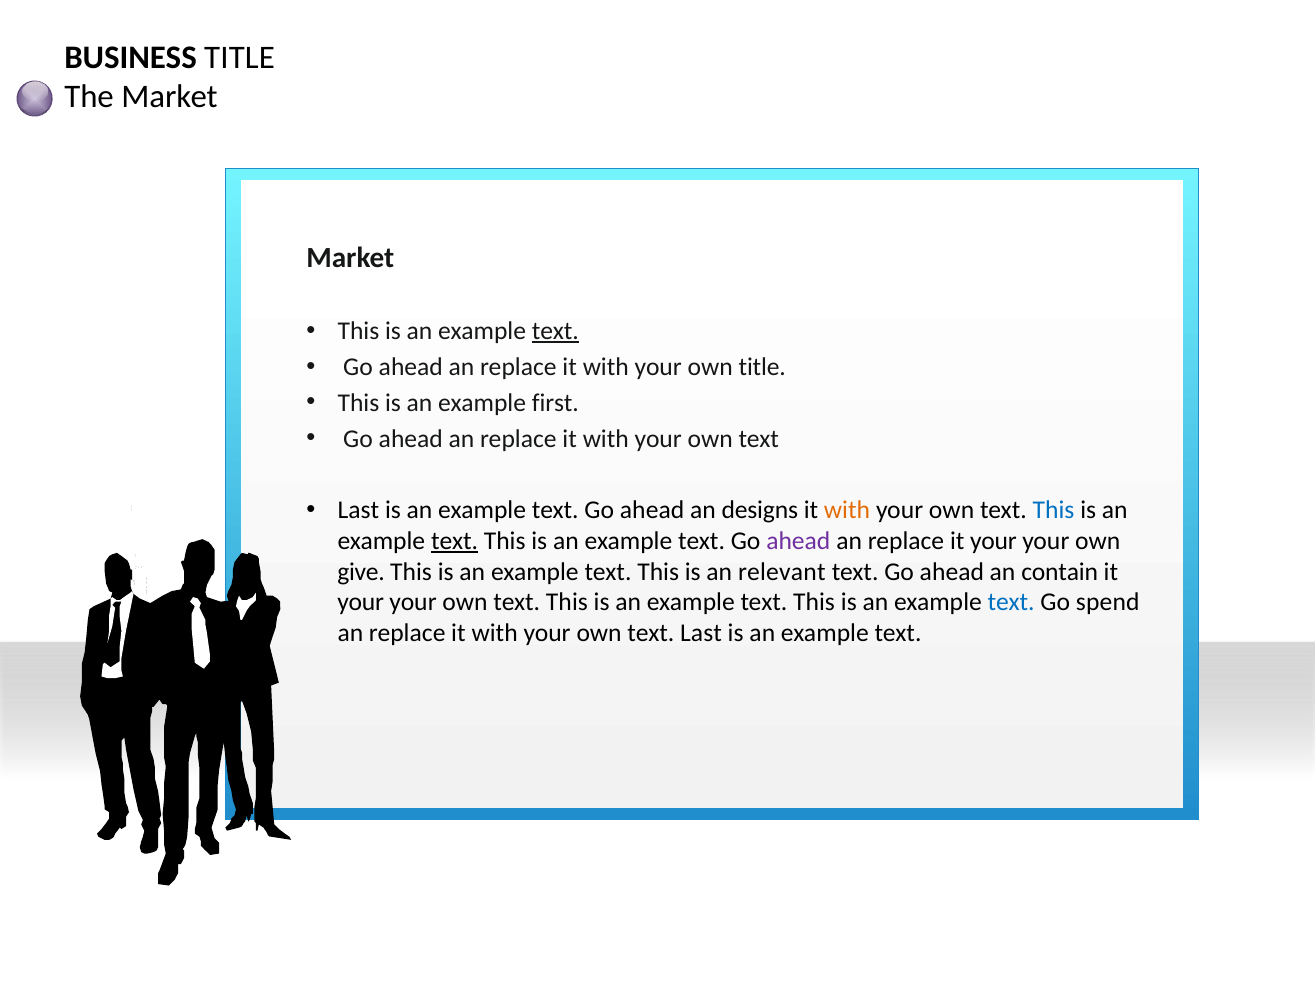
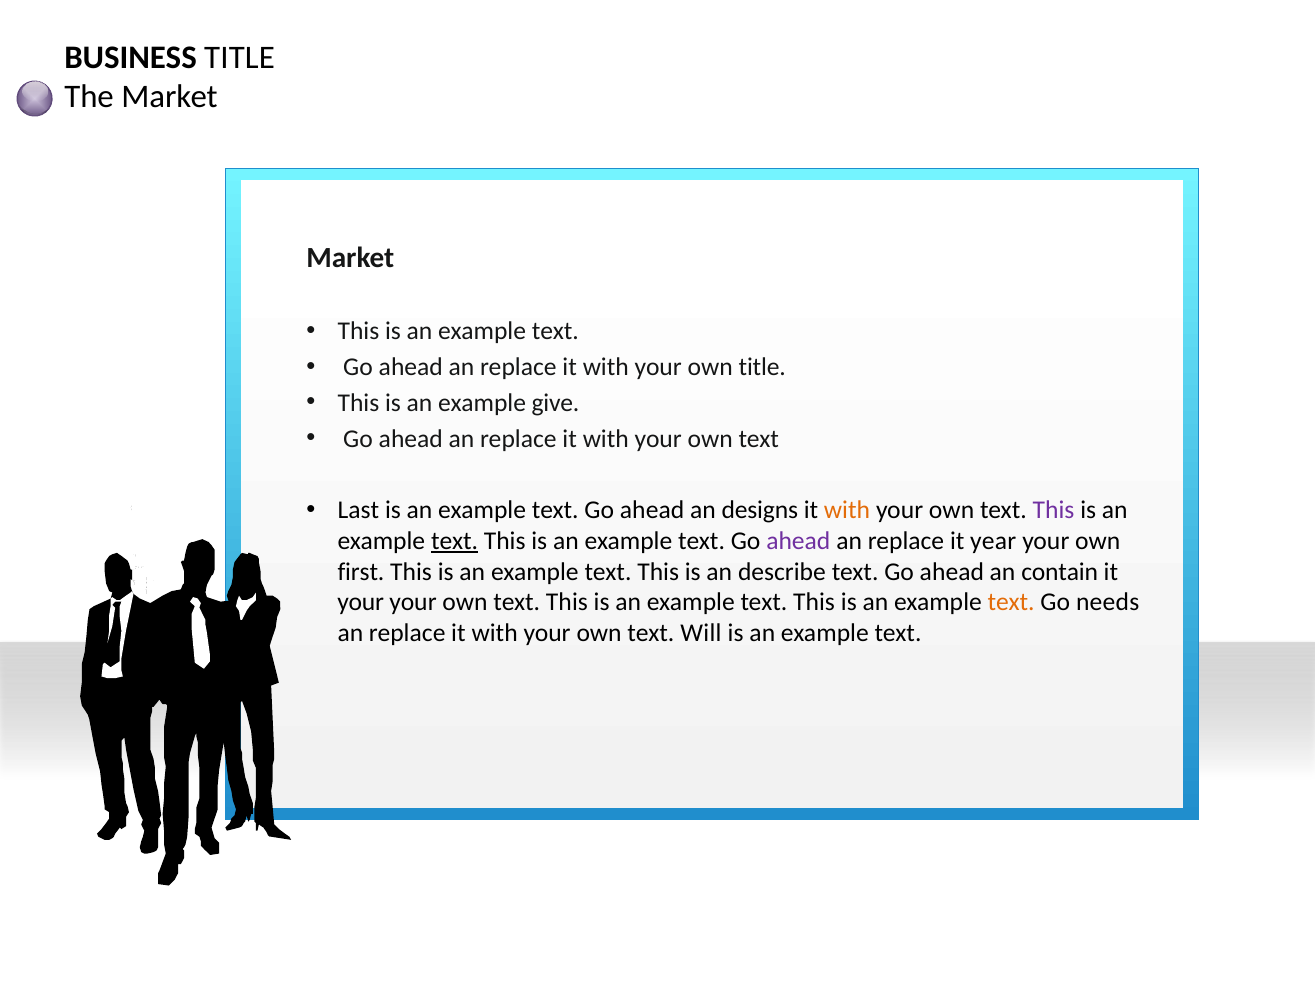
text underline: present -> none (555, 331)
first: first -> give (555, 403)
This colour: blue -> purple (1054, 510)
replace it your: your -> year (993, 541)
give: give -> first (361, 572)
relevant: relevant -> describe (782, 572)
text colour: blue -> orange (1011, 603)
spend: spend -> needs (1108, 603)
text Last: Last -> Will (701, 633)
